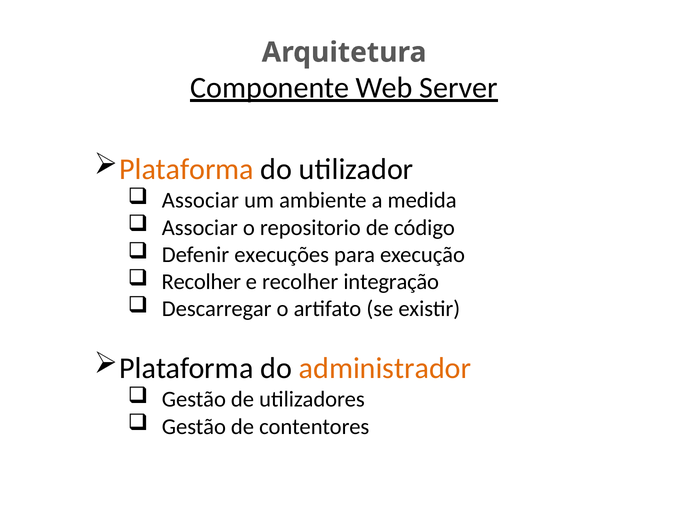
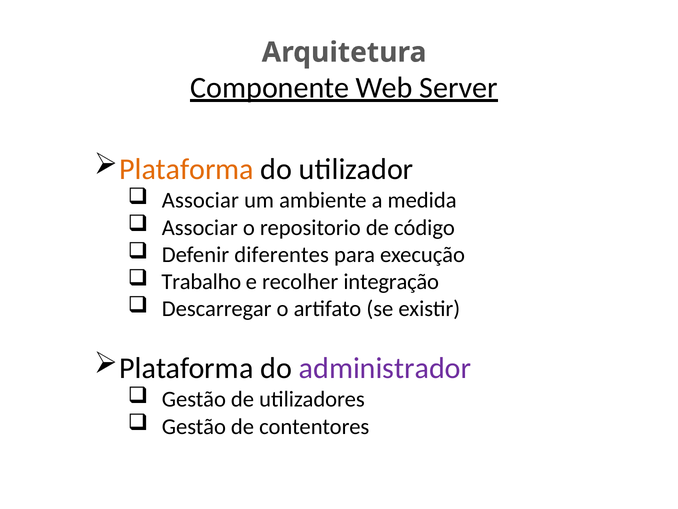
execuções: execuções -> diferentes (282, 254)
Recolher: Recolher -> Trabalho (201, 282)
administrador colour: orange -> purple (385, 368)
